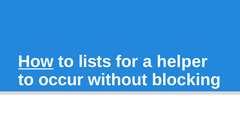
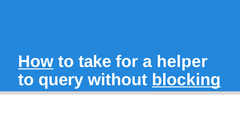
lists: lists -> take (95, 62)
occur: occur -> query (61, 80)
blocking underline: none -> present (186, 80)
